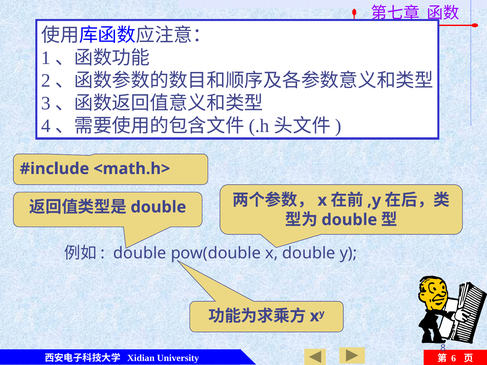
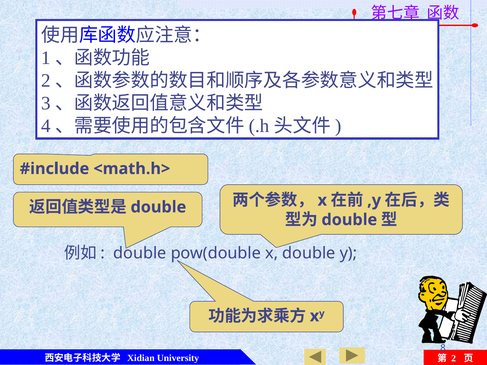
6: 6 -> 2 (454, 359)
